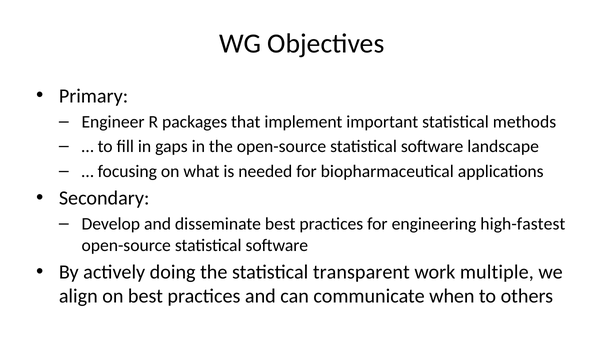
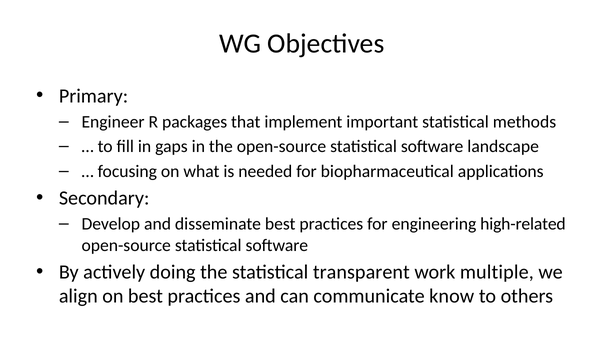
high-fastest: high-fastest -> high-related (523, 224)
when: when -> know (452, 296)
